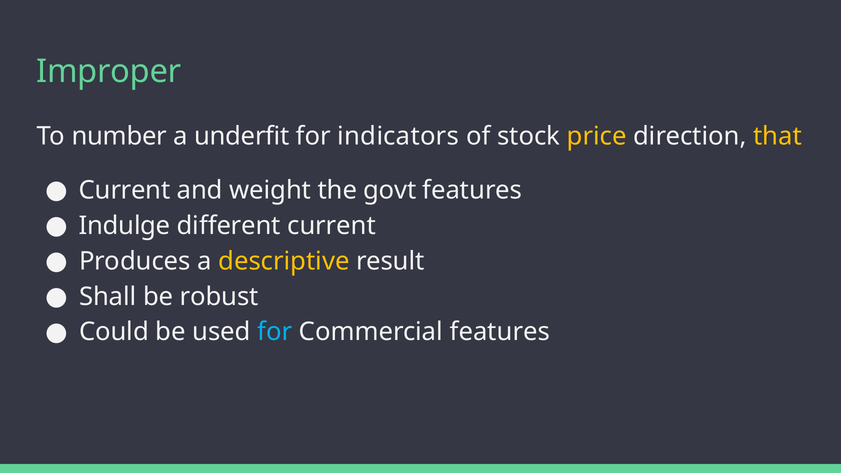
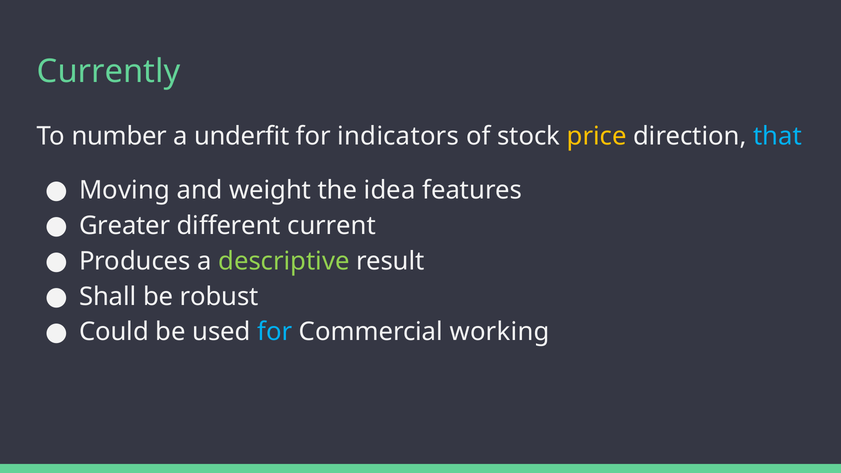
Improper: Improper -> Currently (109, 71)
that colour: yellow -> light blue (778, 136)
Current: Current -> Moving (124, 190)
govt: govt -> idea (390, 190)
Indulge: Indulge -> Greater (125, 226)
descriptive colour: yellow -> light green (284, 261)
Commercial features: features -> working (500, 332)
